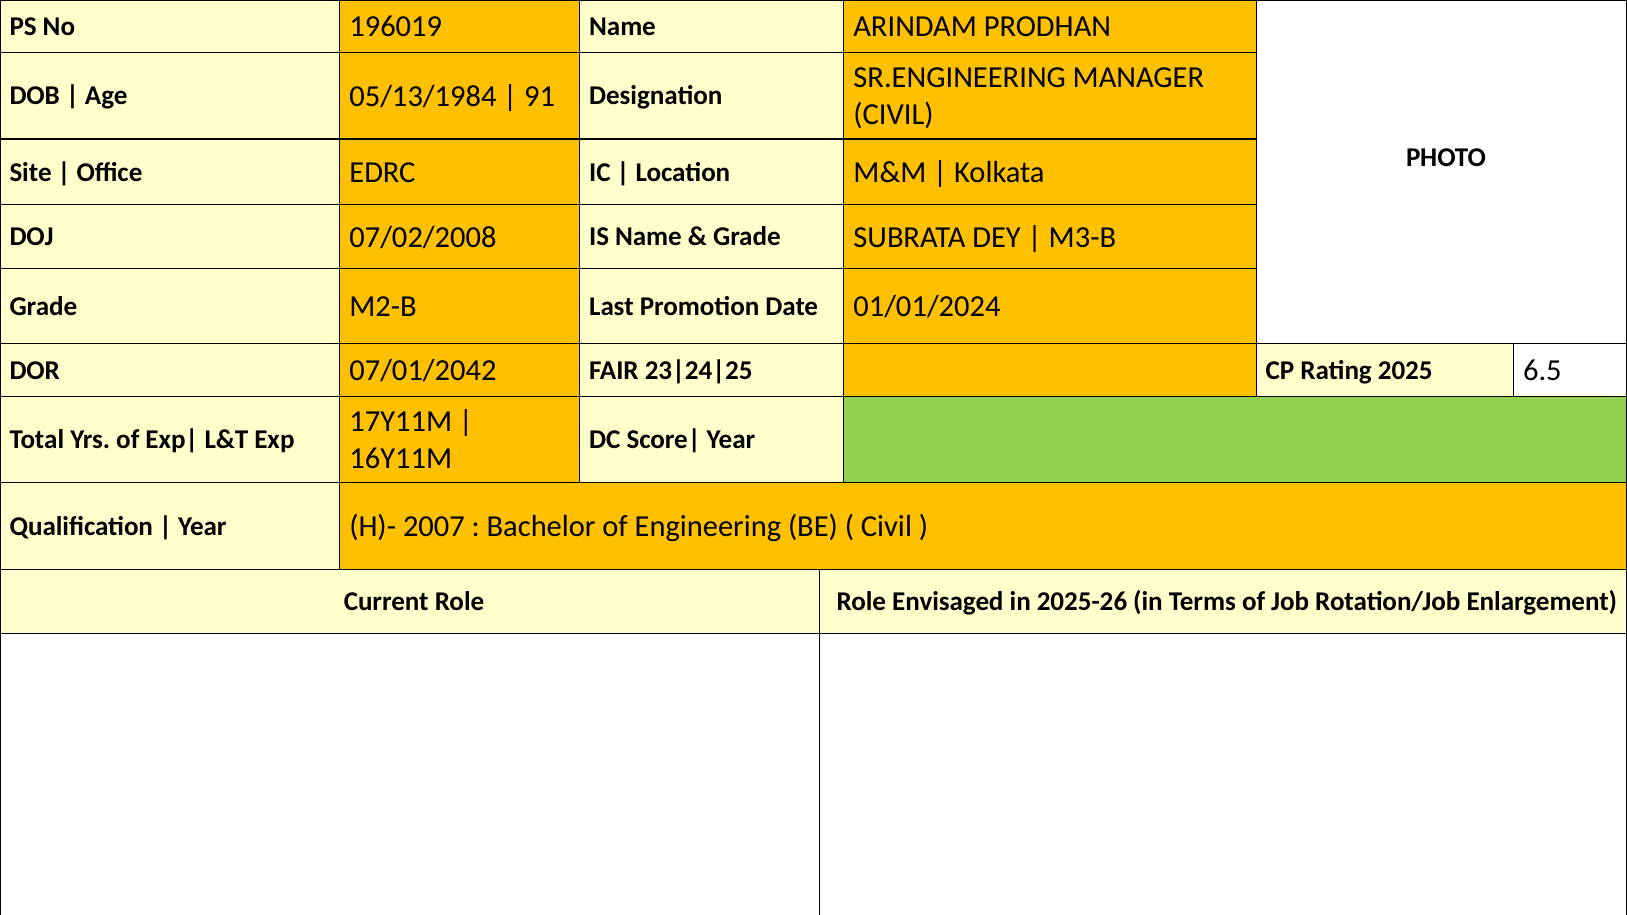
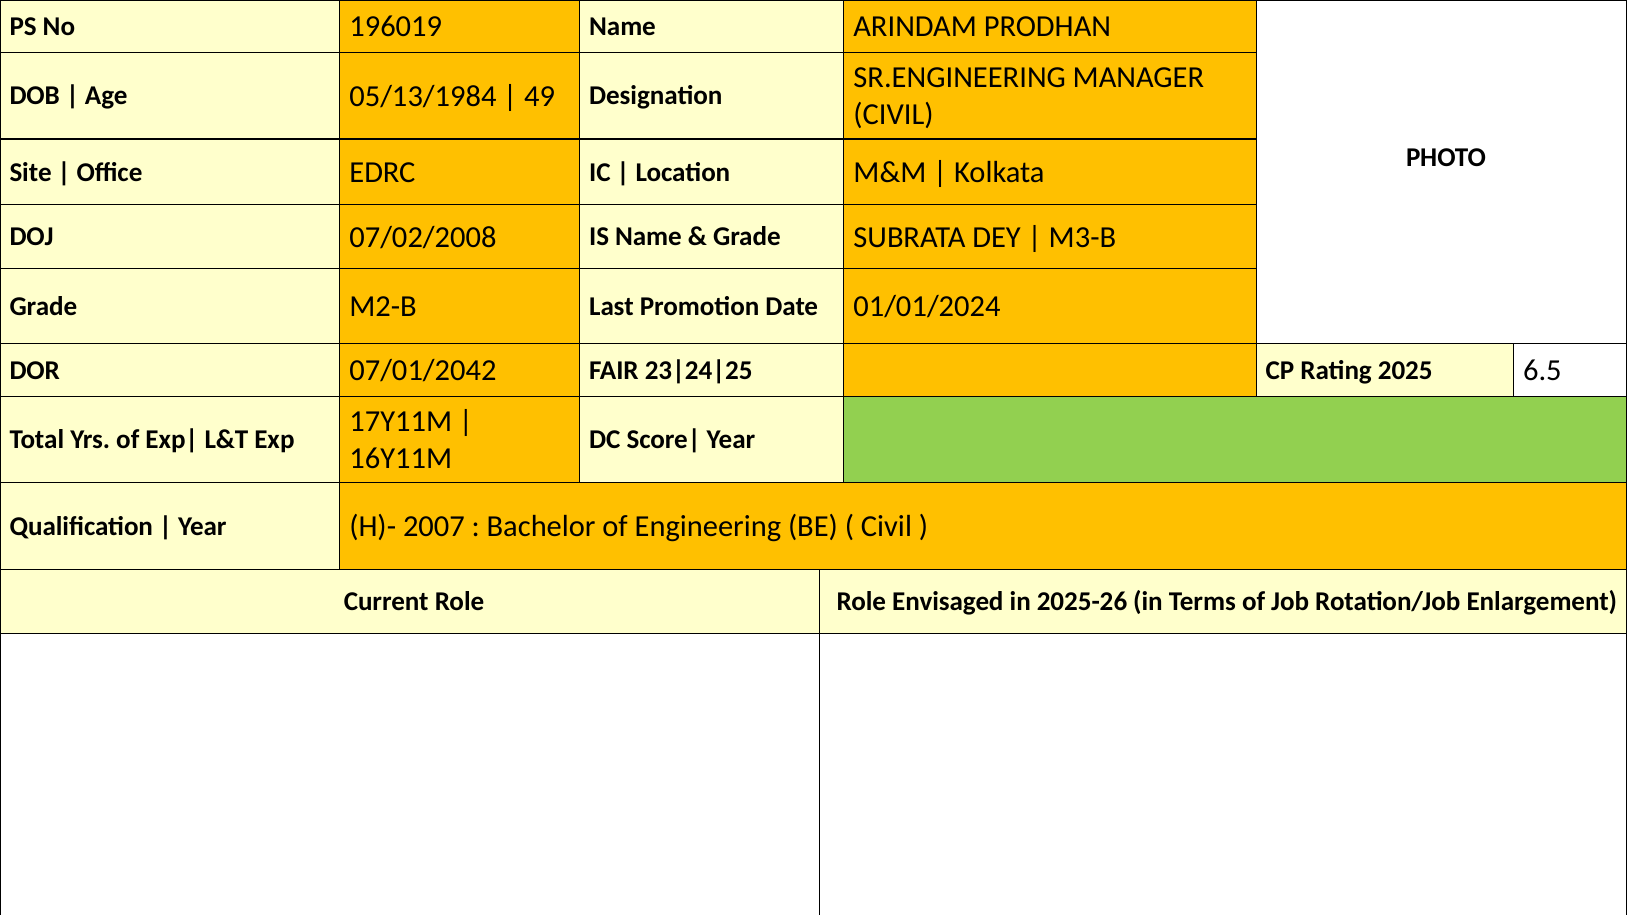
91: 91 -> 49 (540, 96)
